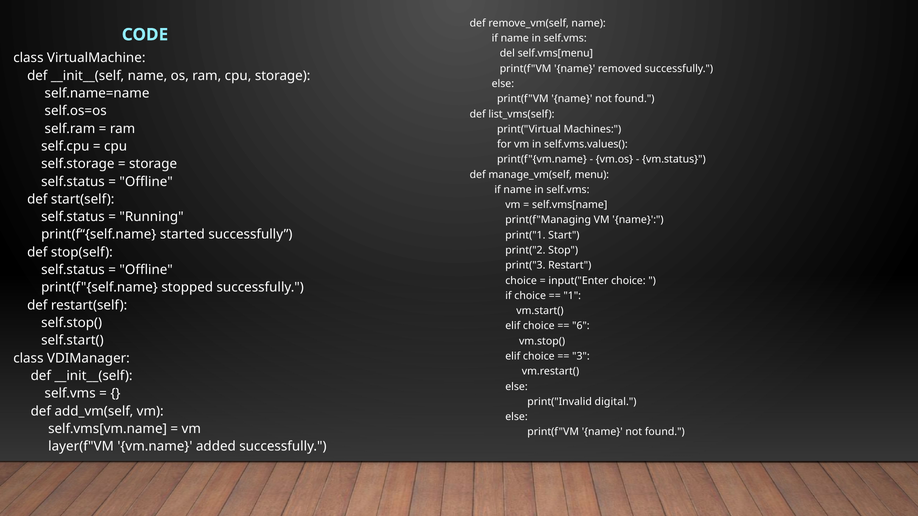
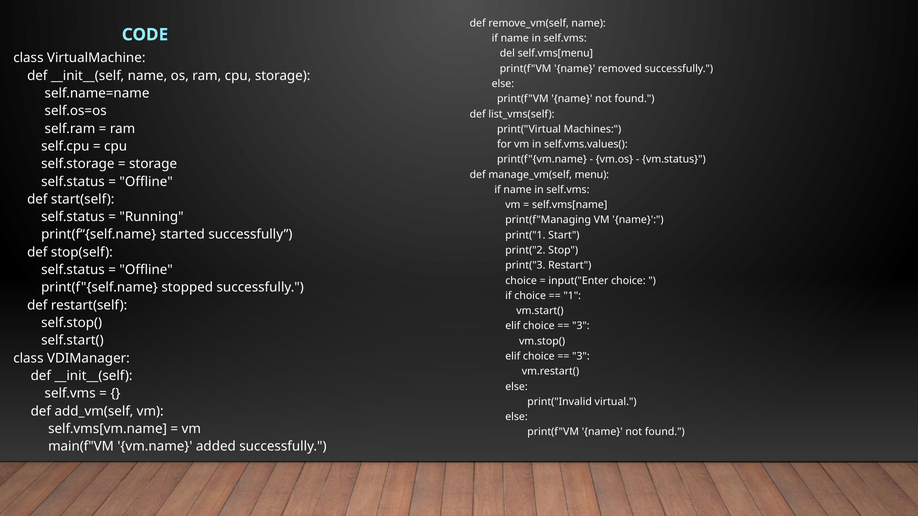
6: 6 -> 3 (581, 326)
digital: digital -> virtual (616, 402)
layer(f"VM: layer(f"VM -> main(f"VM (81, 447)
